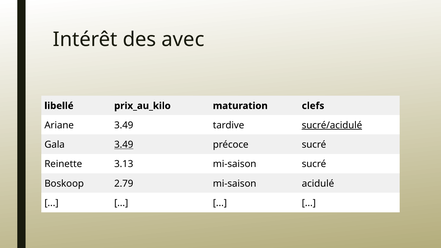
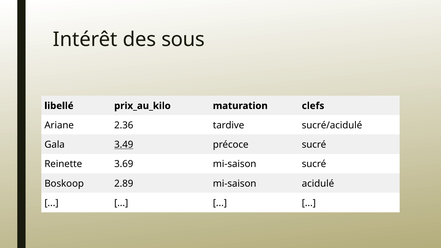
avec: avec -> sous (183, 39)
Ariane 3.49: 3.49 -> 2.36 (124, 125)
sucré/acidulé underline: present -> none (332, 125)
3.13: 3.13 -> 3.69 (124, 164)
2.79: 2.79 -> 2.89 (124, 184)
